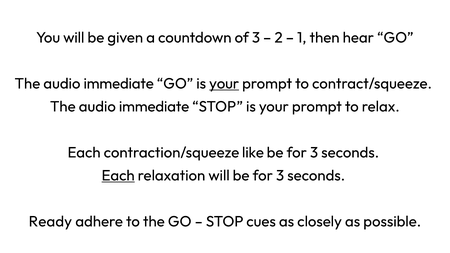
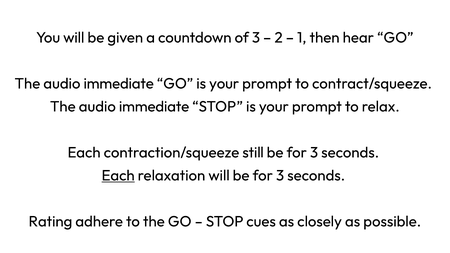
your underline: present -> none (224, 84)
like: like -> still (253, 153)
Ready: Ready -> Rating (50, 222)
